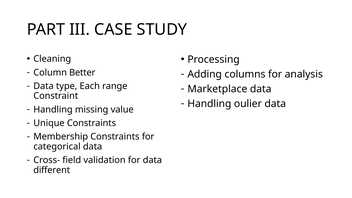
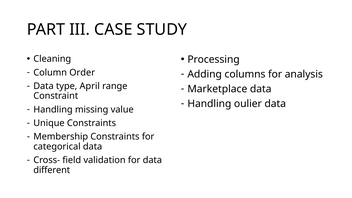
Better: Better -> Order (82, 72)
Each: Each -> April (90, 86)
